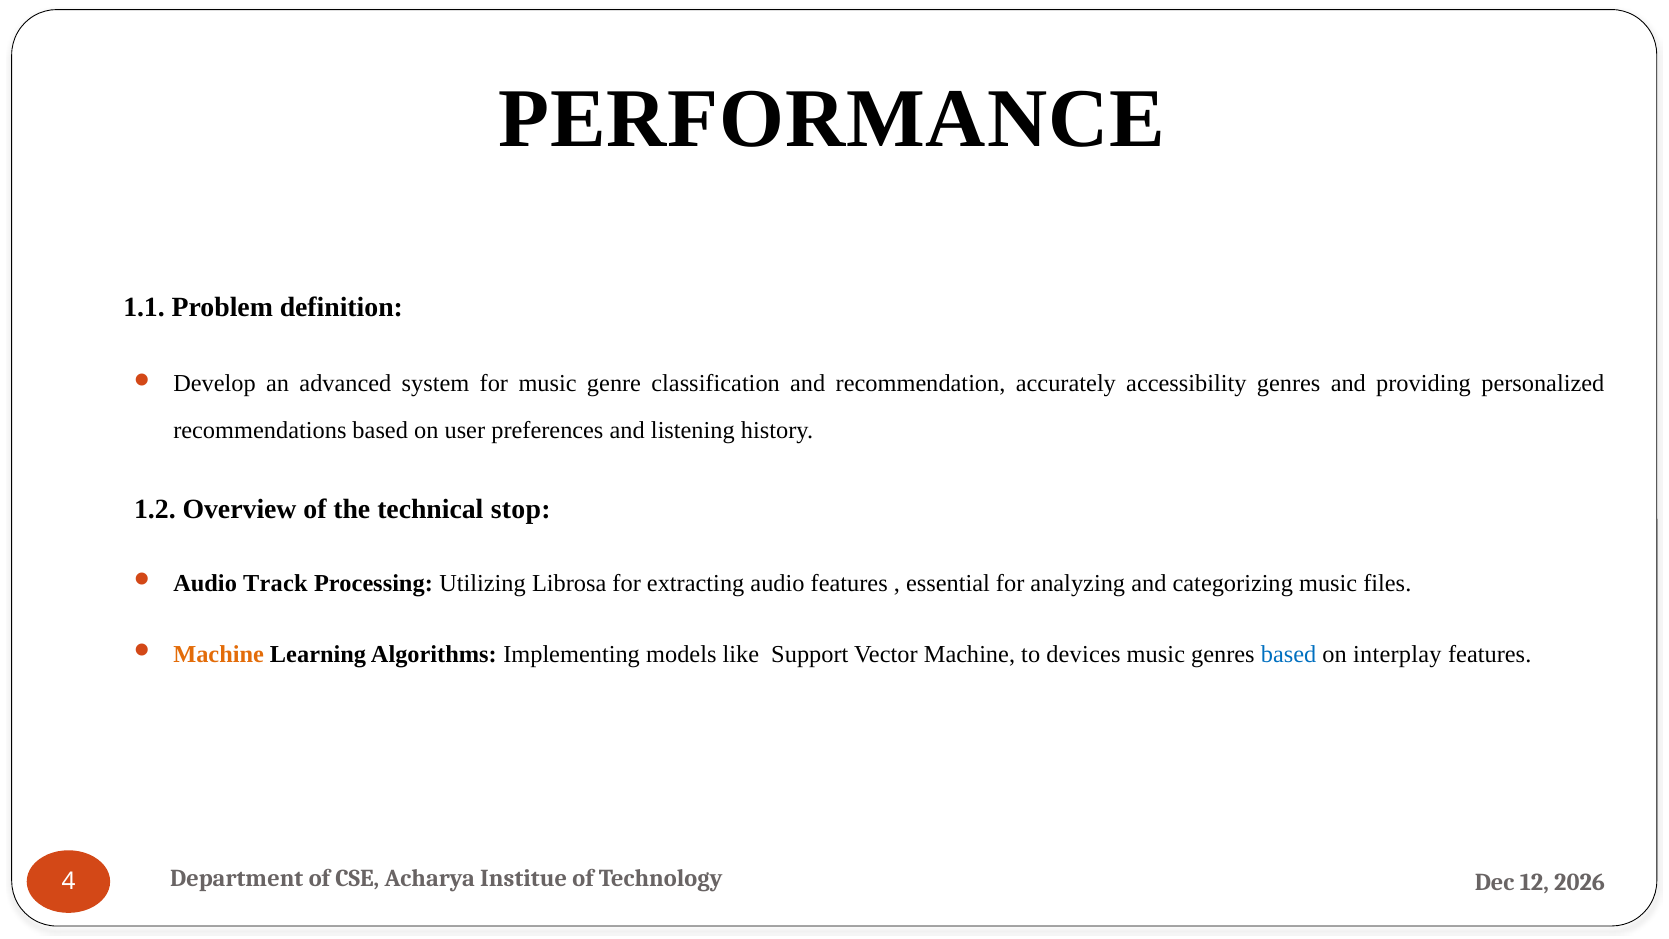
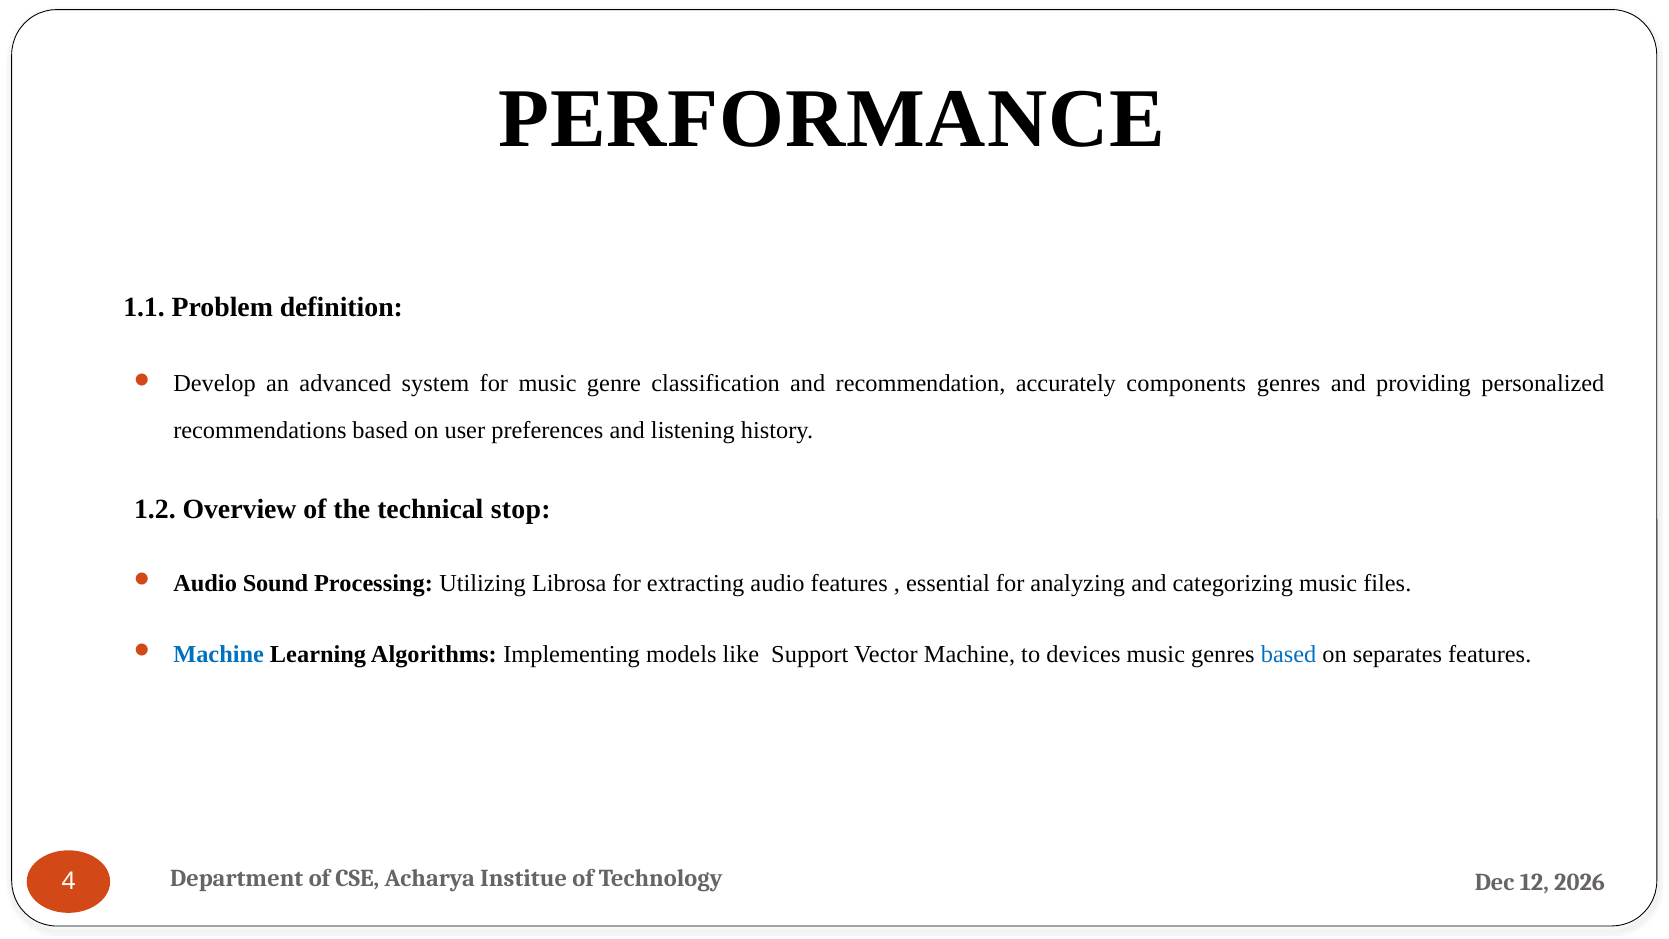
accessibility: accessibility -> components (1186, 384)
Track: Track -> Sound (276, 583)
Machine colour: orange -> blue (219, 654)
interplay: interplay -> separates (1398, 654)
